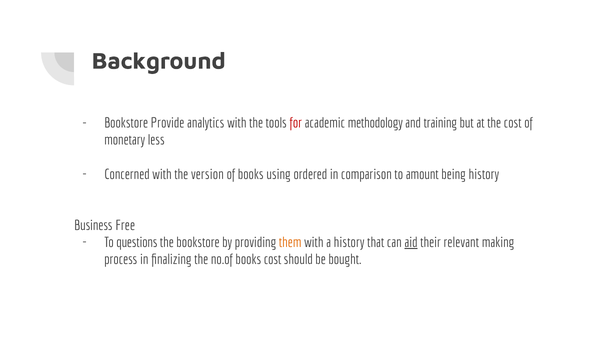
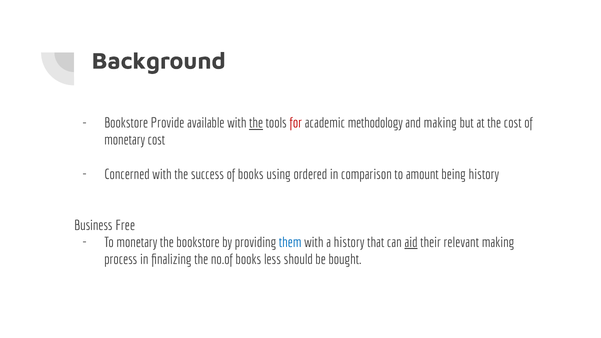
analytics: analytics -> available (206, 123)
the underline: none -> present (256, 123)
and training: training -> making (440, 123)
monetary less: less -> cost (156, 140)
version: version -> success (208, 174)
To questions: questions -> monetary (137, 243)
them colour: orange -> blue (290, 243)
books cost: cost -> less (273, 260)
